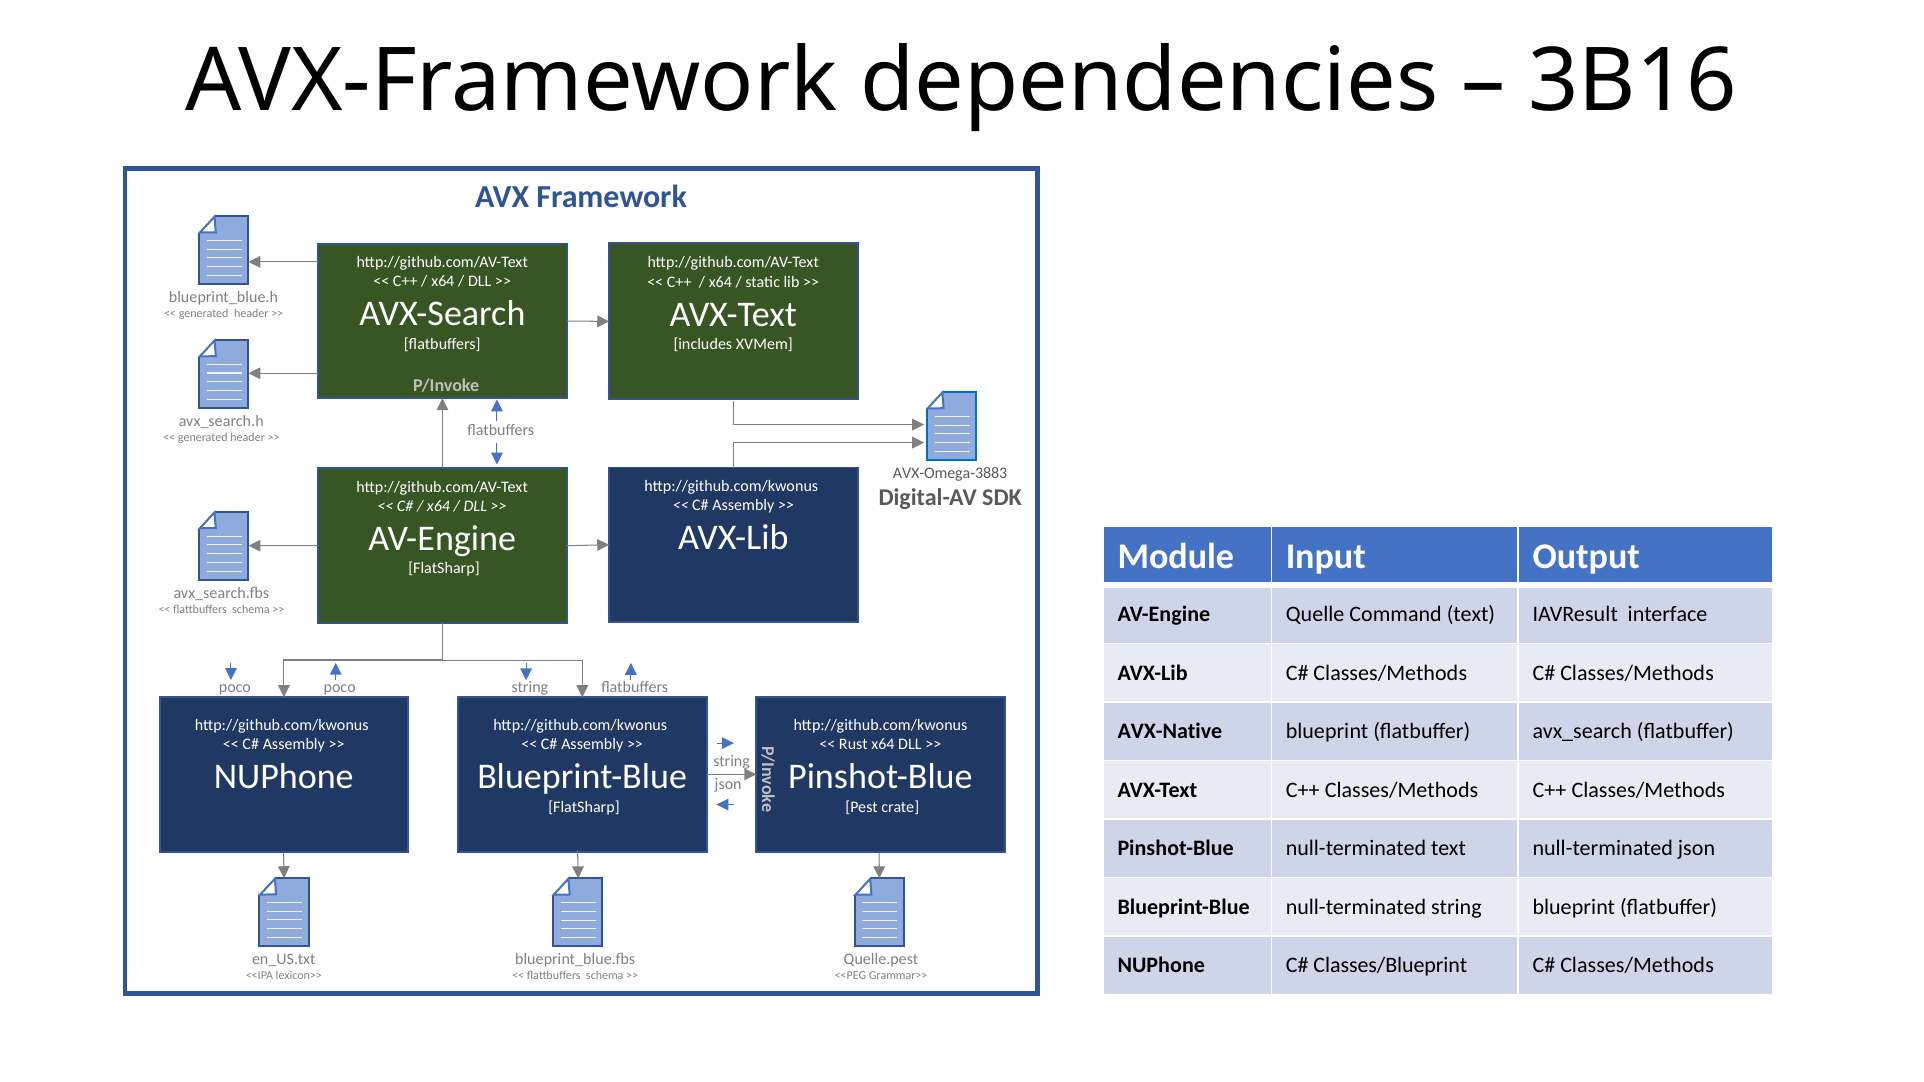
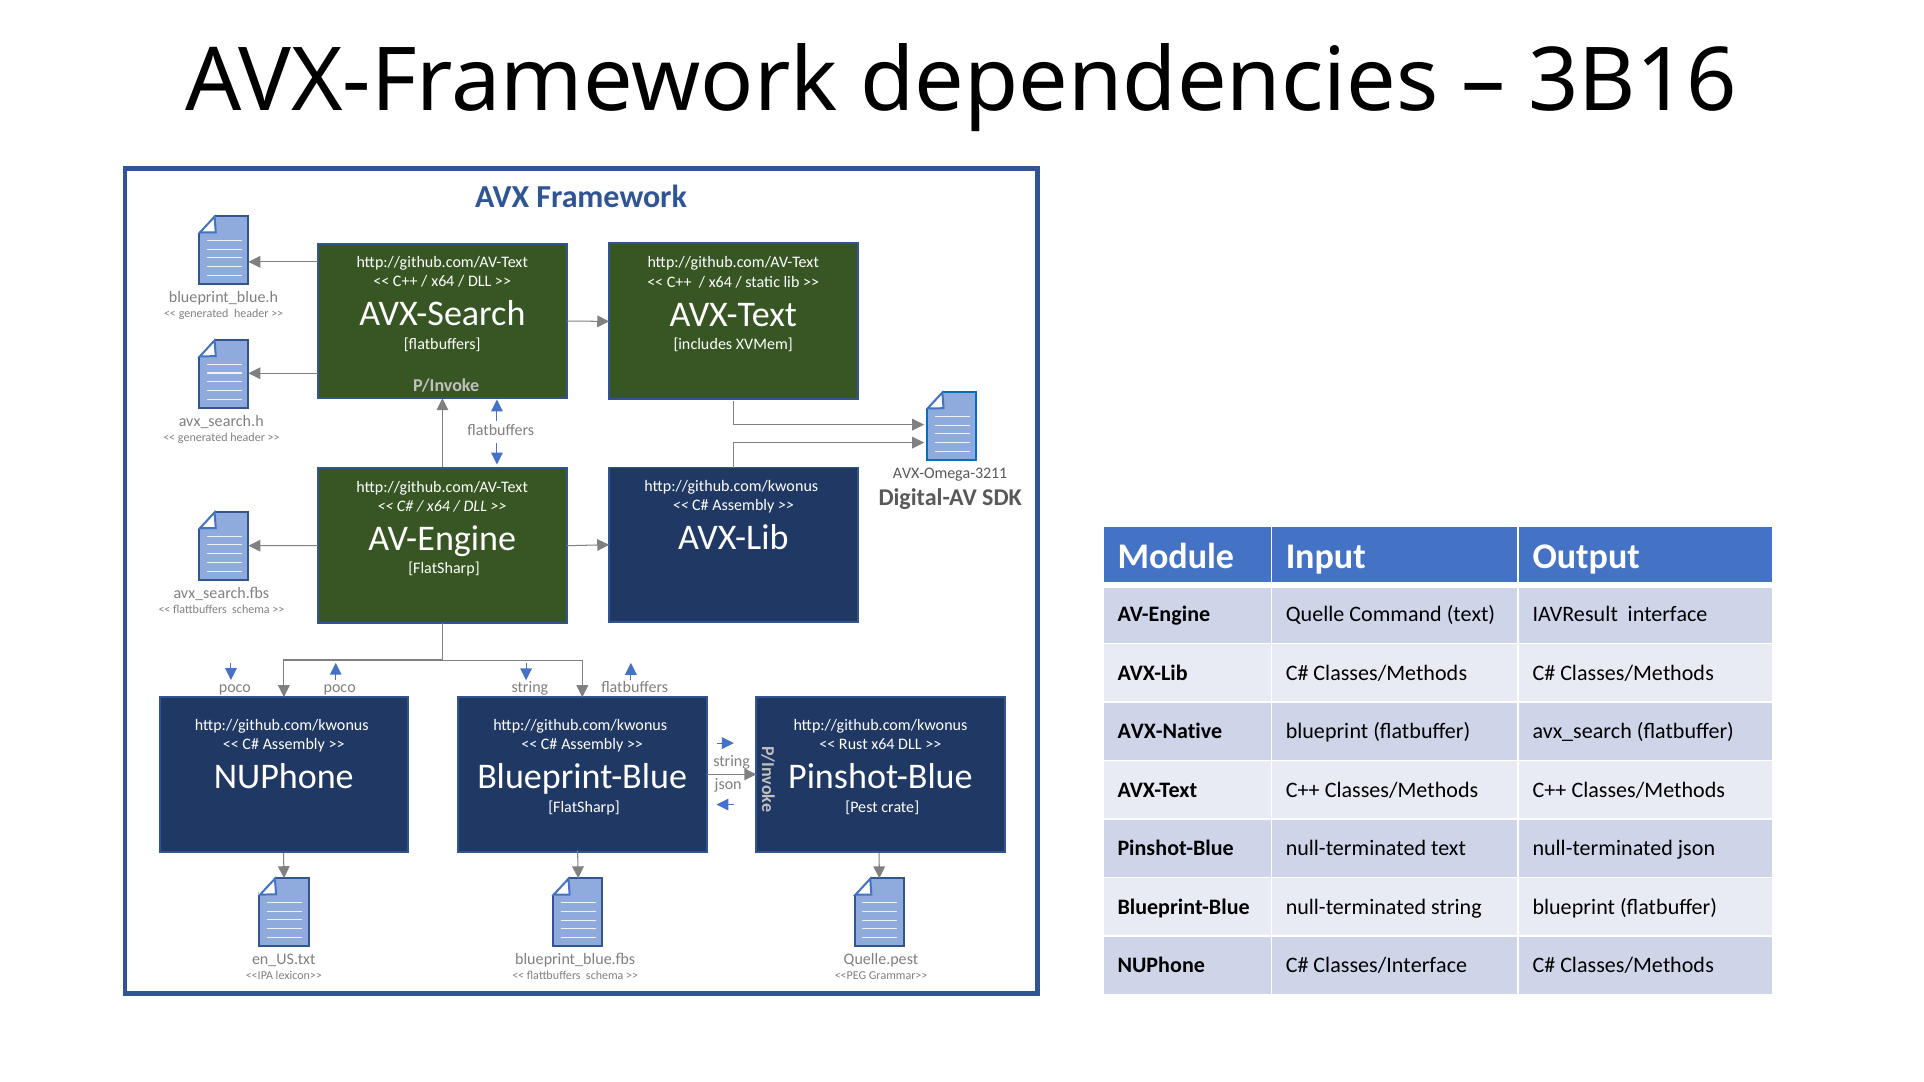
AVX-Omega-3883: AVX-Omega-3883 -> AVX-Omega-3211 (950, 473)
Classes/Blueprint: Classes/Blueprint -> Classes/Interface (1390, 966)
